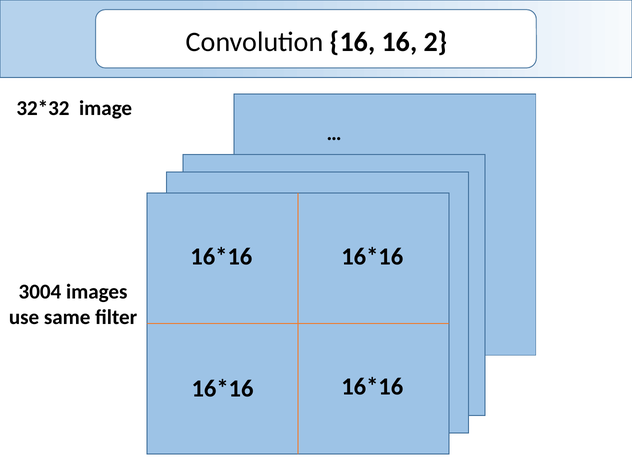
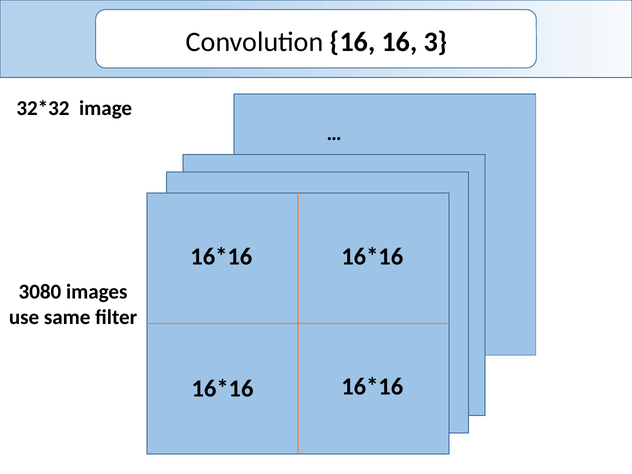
2: 2 -> 3 (436, 42)
3004: 3004 -> 3080 (40, 292)
